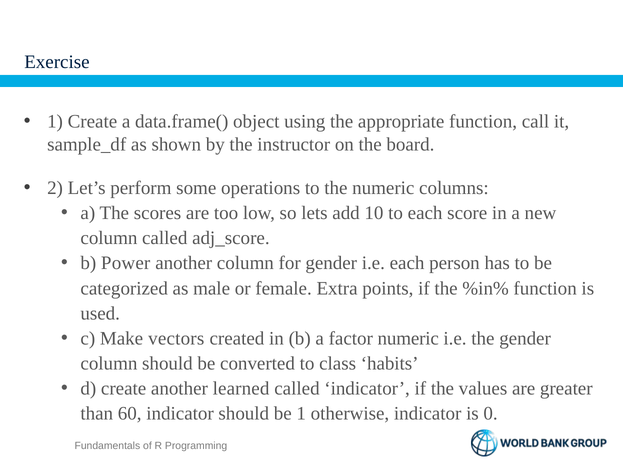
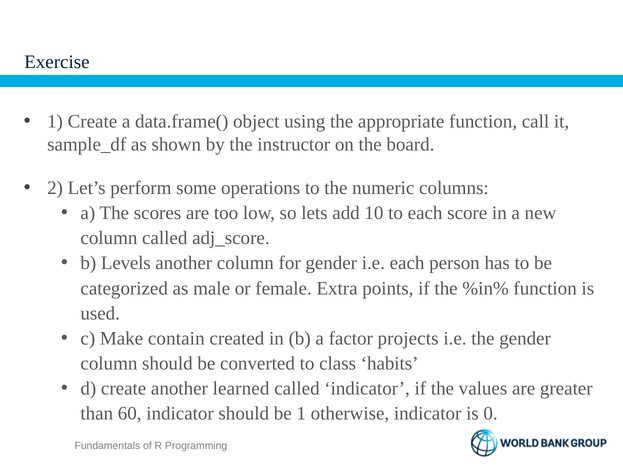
Power: Power -> Levels (126, 263)
vectors: vectors -> contain (176, 339)
factor numeric: numeric -> projects (408, 339)
